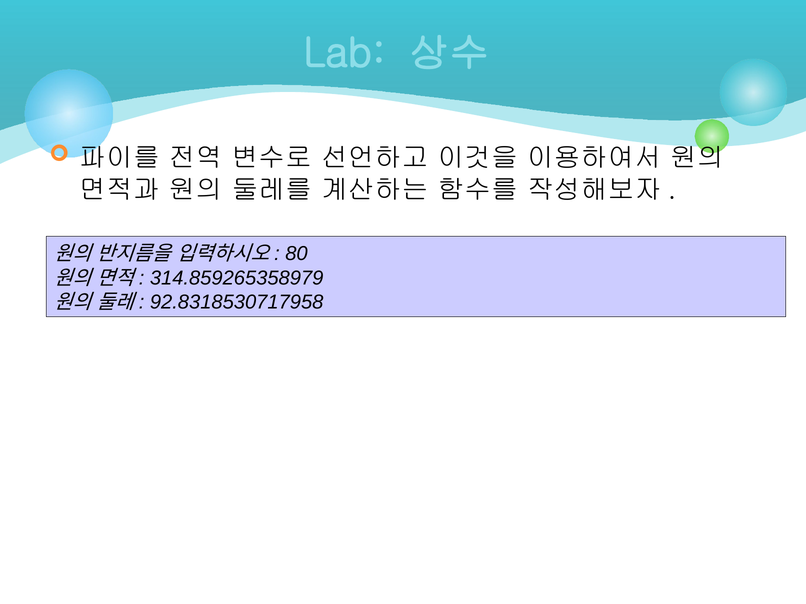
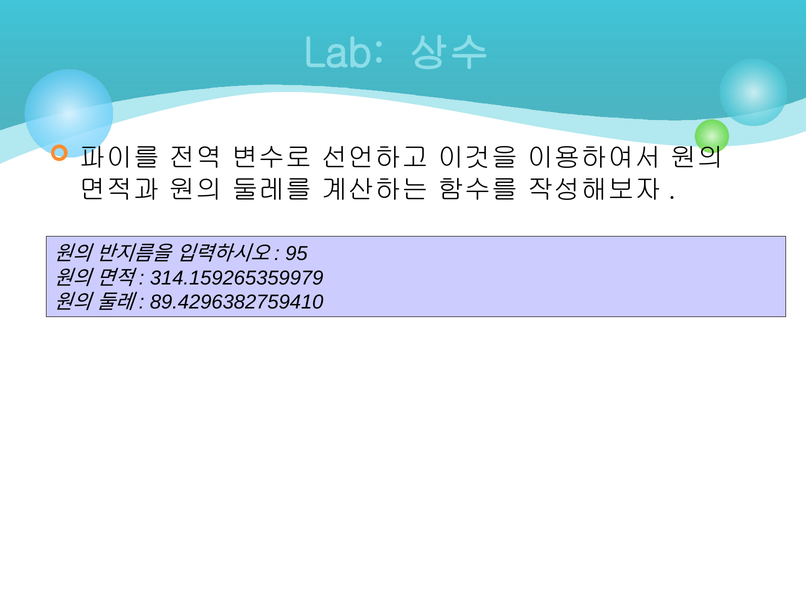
80: 80 -> 95 (296, 254)
314.859265358979: 314.859265358979 -> 314.159265359979 (237, 278)
92.8318530717958: 92.8318530717958 -> 89.4296382759410 (237, 302)
